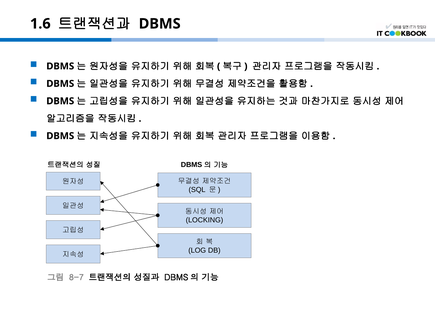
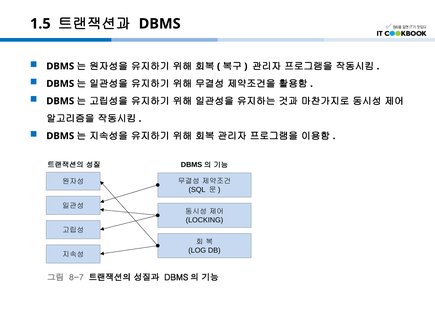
1.6: 1.6 -> 1.5 (40, 24)
